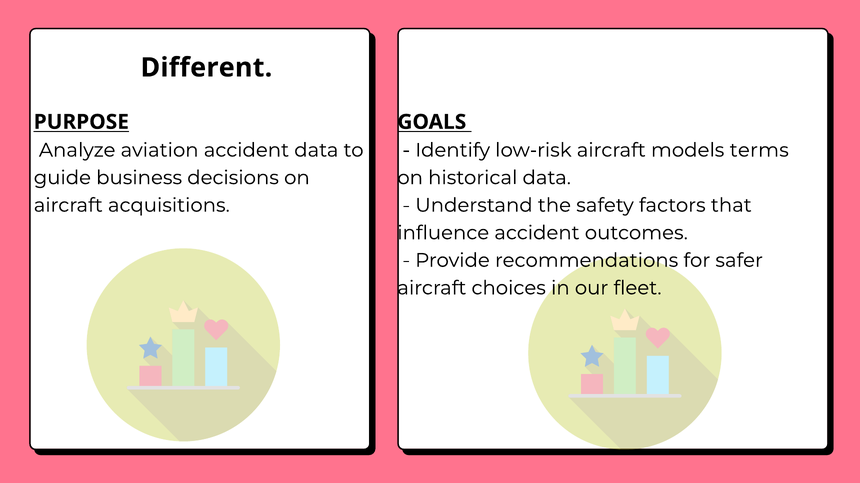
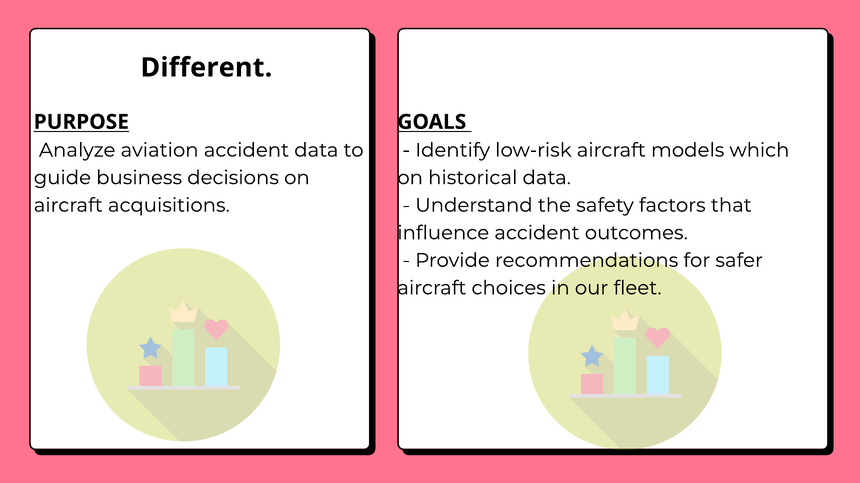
terms: terms -> which (759, 150)
